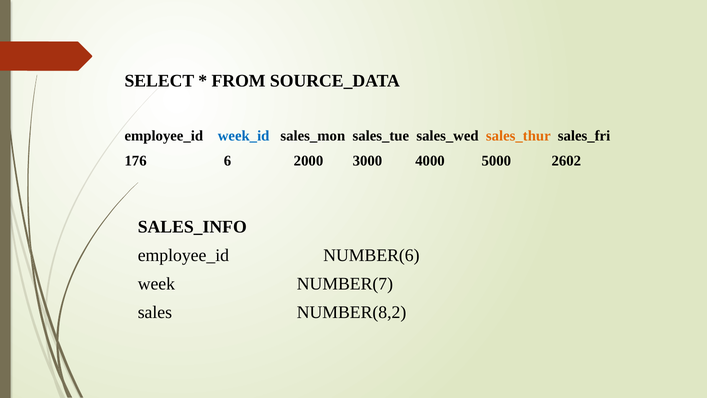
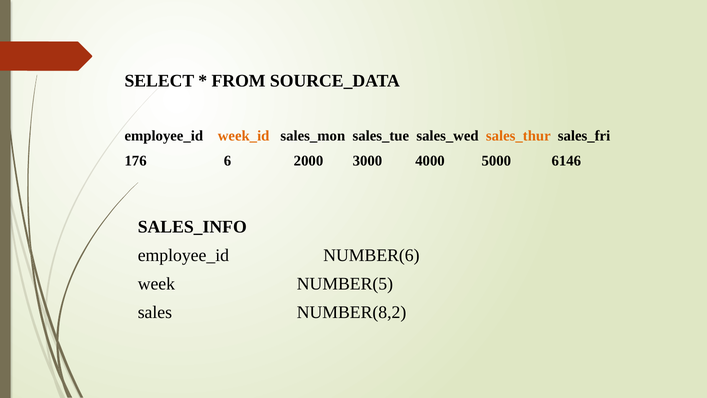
week_id colour: blue -> orange (244, 136)
2602: 2602 -> 6146 (566, 161)
NUMBER(7: NUMBER(7 -> NUMBER(5 (345, 284)
